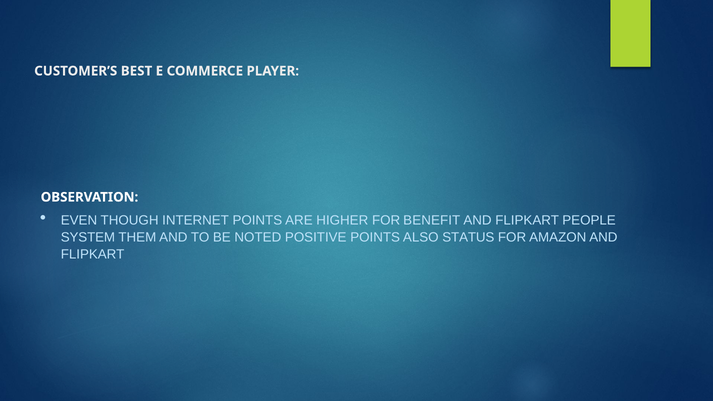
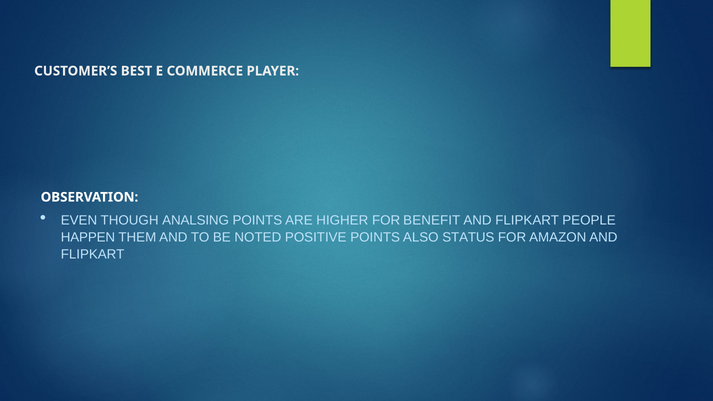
INTERNET: INTERNET -> ANALSING (196, 220)
SYSTEM: SYSTEM -> HAPPEN (88, 237)
